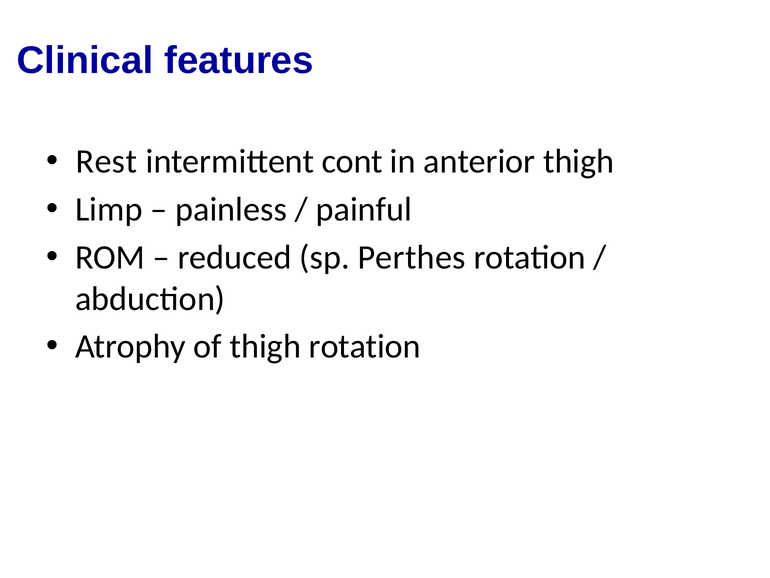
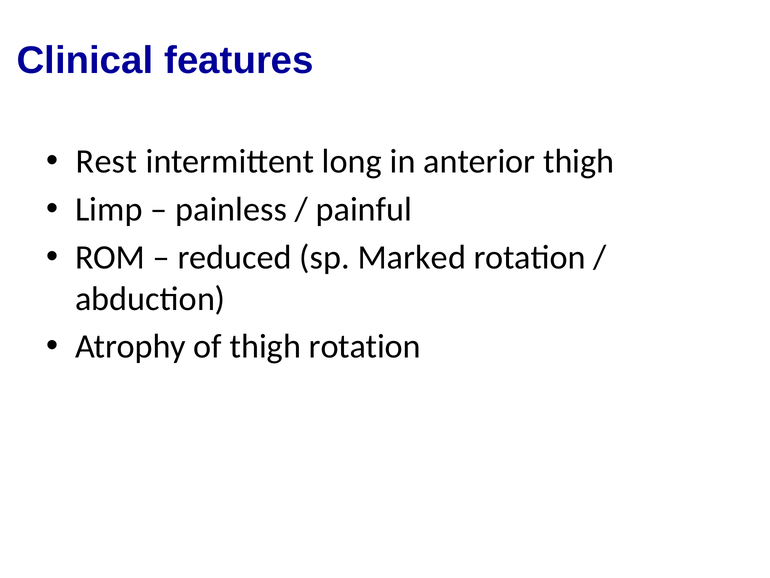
cont: cont -> long (352, 162)
Perthes: Perthes -> Marked (412, 257)
